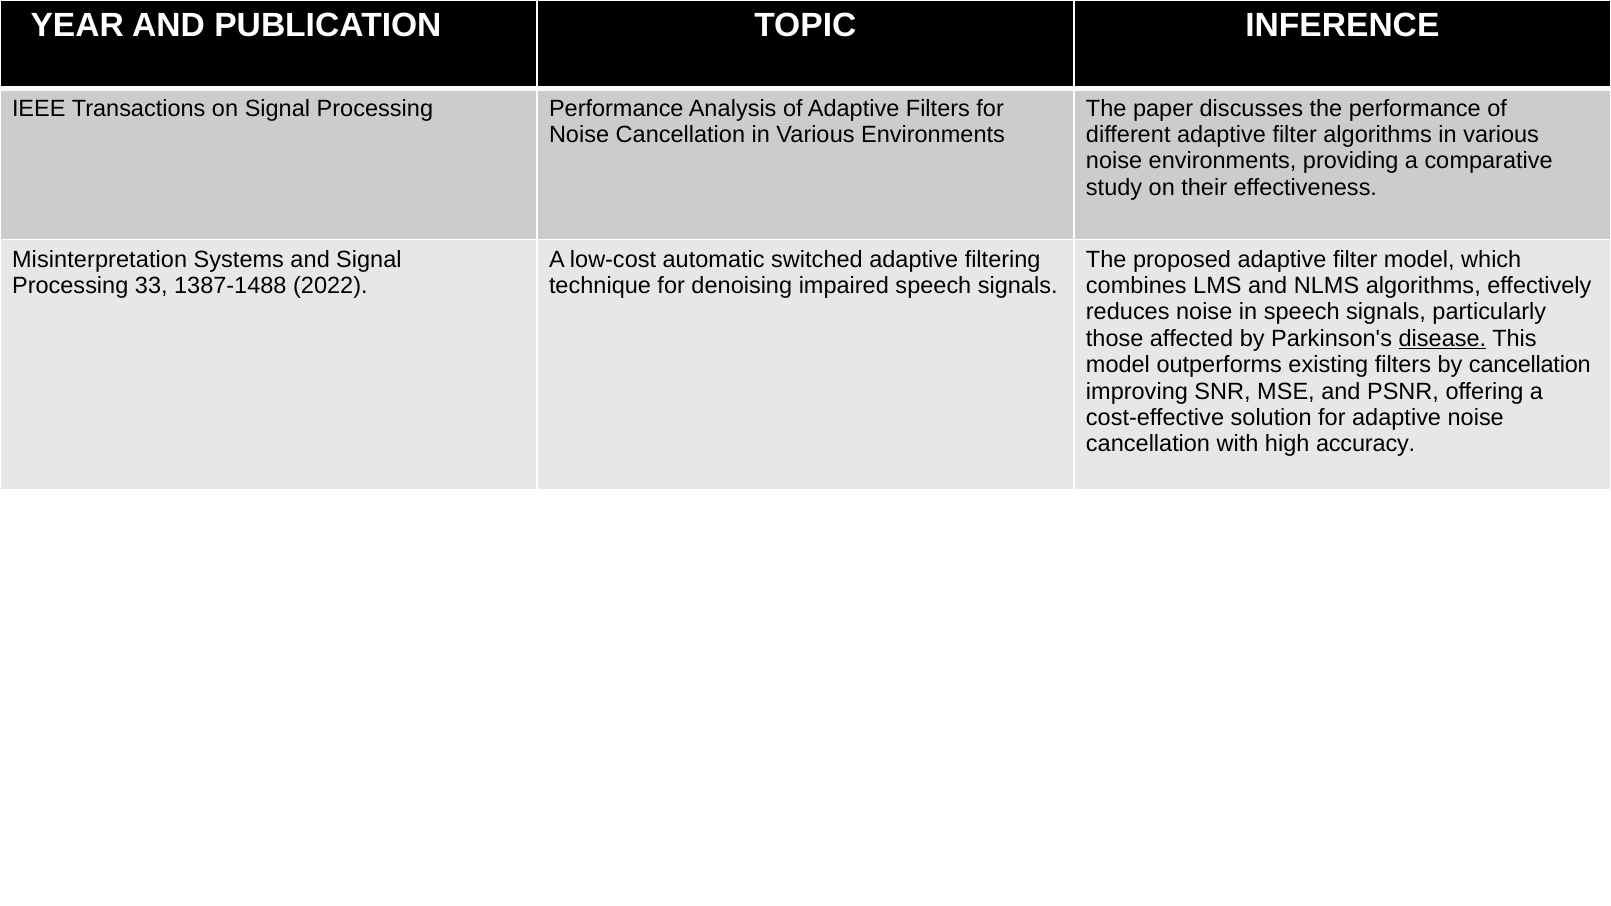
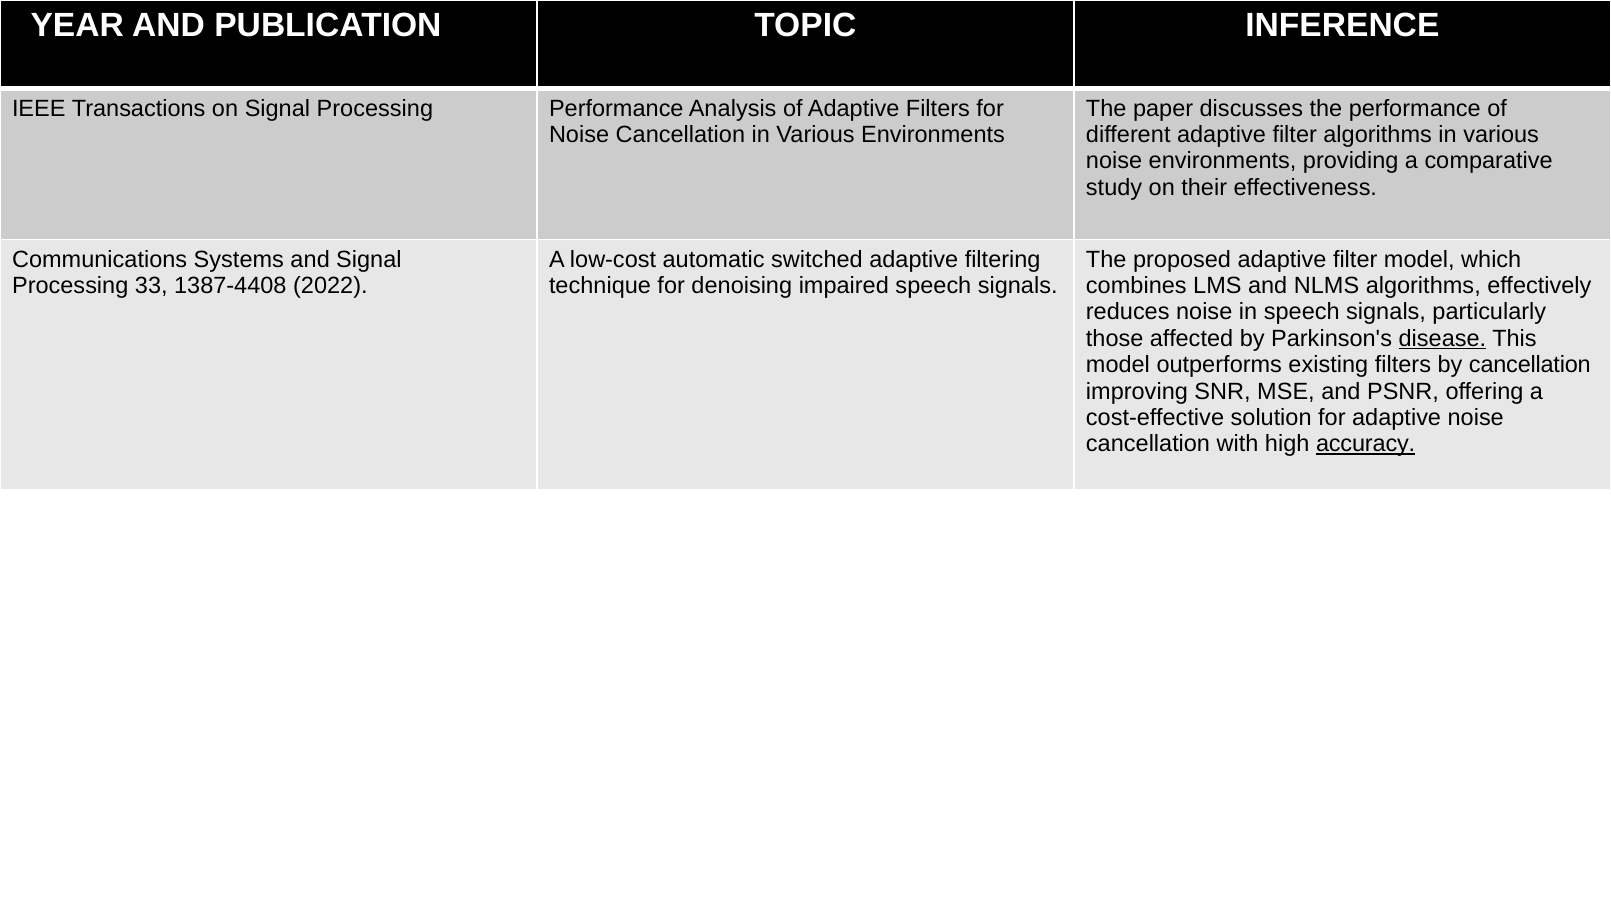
Misinterpretation: Misinterpretation -> Communications (100, 259)
1387-1488: 1387-1488 -> 1387-4408 (230, 286)
accuracy underline: none -> present (1366, 444)
